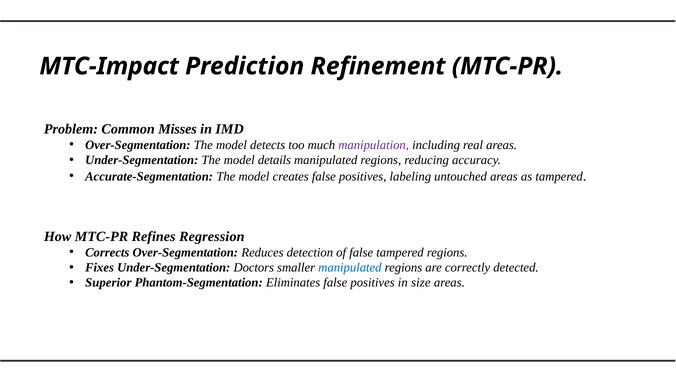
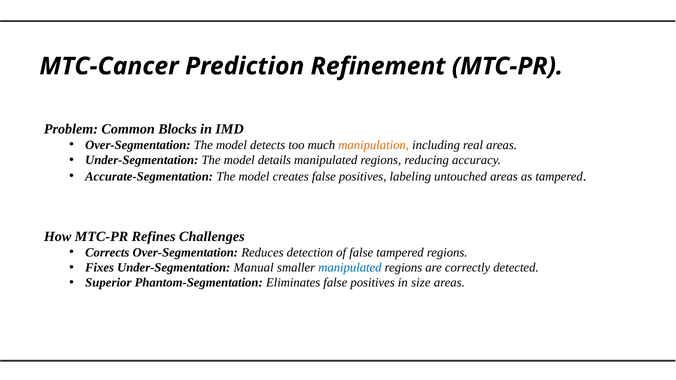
MTC-Impact: MTC-Impact -> MTC-Cancer (109, 66)
Misses: Misses -> Blocks (178, 129)
manipulation colour: purple -> orange (374, 145)
Regression: Regression -> Challenges (212, 237)
Doctors: Doctors -> Manual (254, 268)
